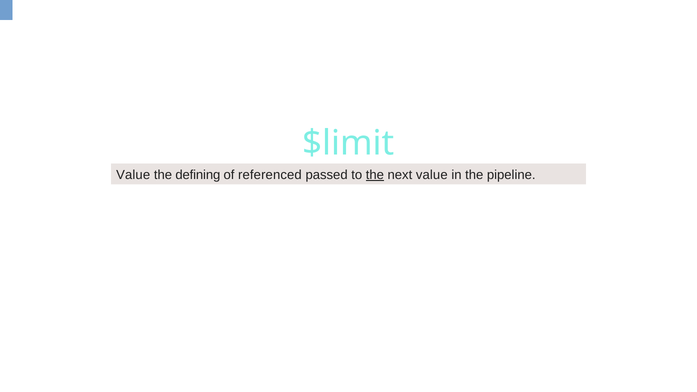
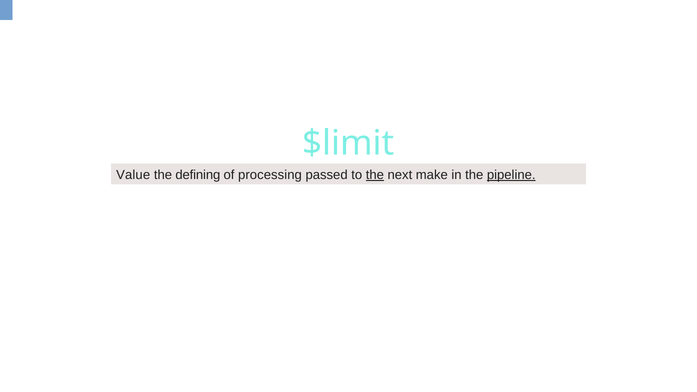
referenced: referenced -> processing (270, 175)
next value: value -> make (432, 175)
pipeline underline: none -> present (511, 175)
